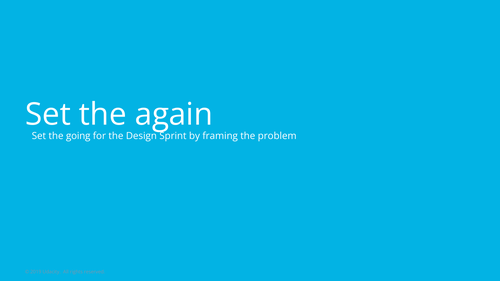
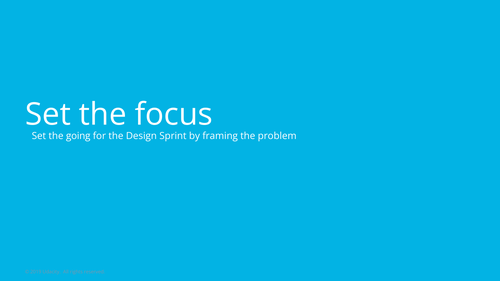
again: again -> focus (174, 115)
